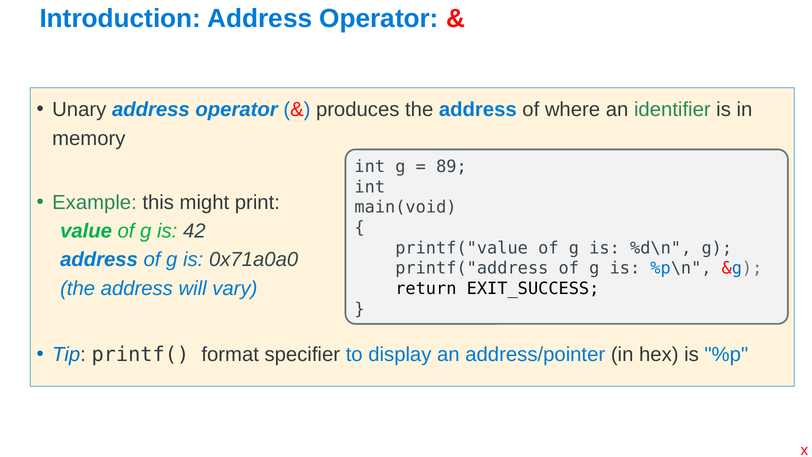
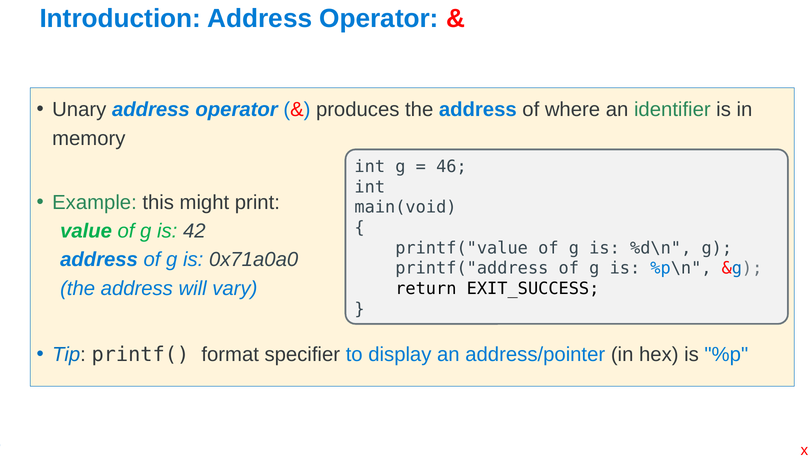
89: 89 -> 46 (451, 167)
